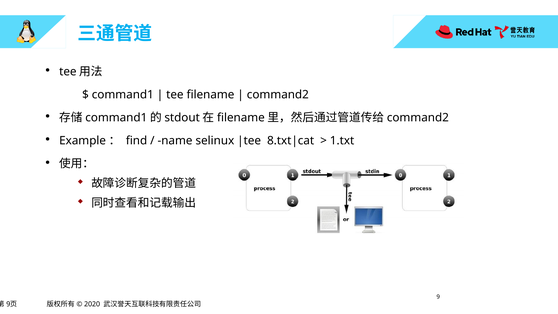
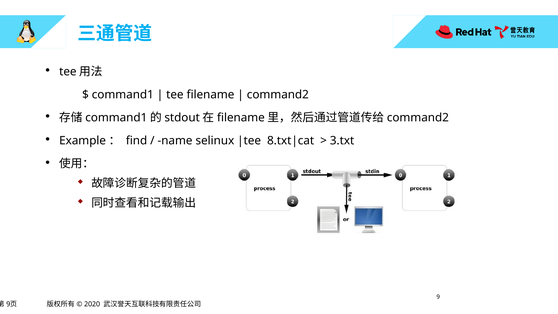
1.txt: 1.txt -> 3.txt (342, 141)
